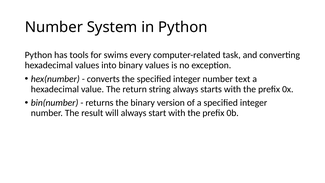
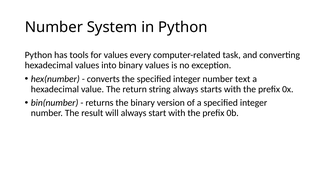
for swims: swims -> values (116, 55)
